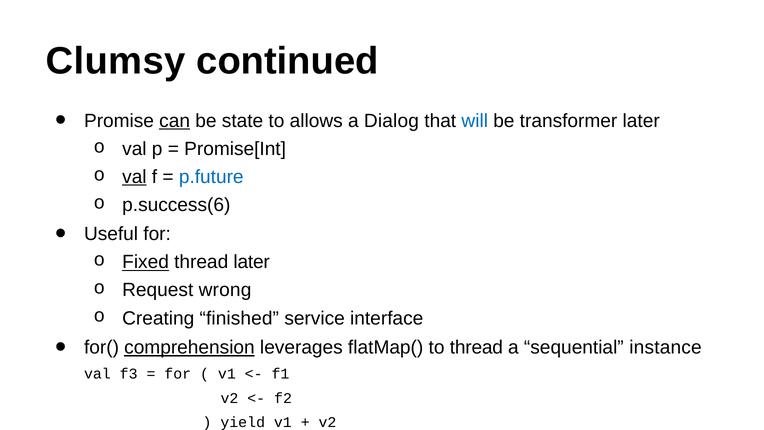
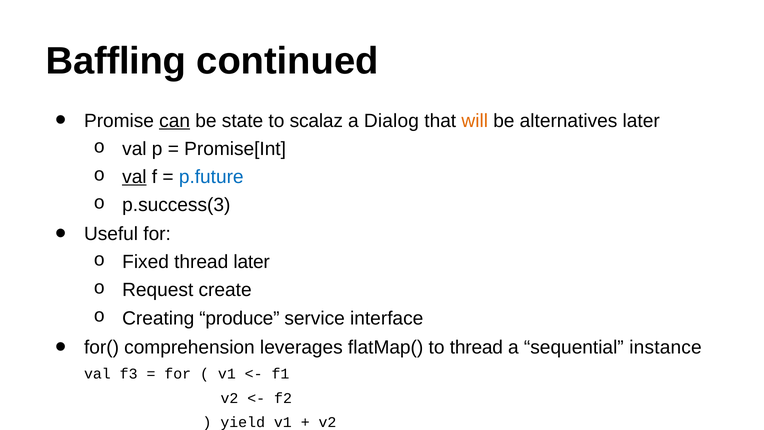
Clumsy: Clumsy -> Baffling (116, 61)
allows: allows -> scalaz (316, 121)
will colour: blue -> orange (475, 121)
transformer: transformer -> alternatives (569, 121)
p.success(6: p.success(6 -> p.success(3 (176, 205)
Fixed underline: present -> none (146, 262)
wrong: wrong -> create (225, 290)
finished: finished -> produce (239, 318)
comprehension underline: present -> none (189, 347)
